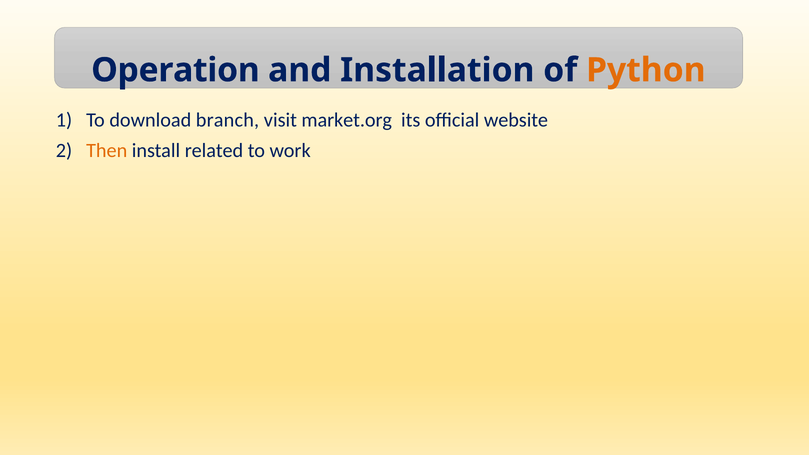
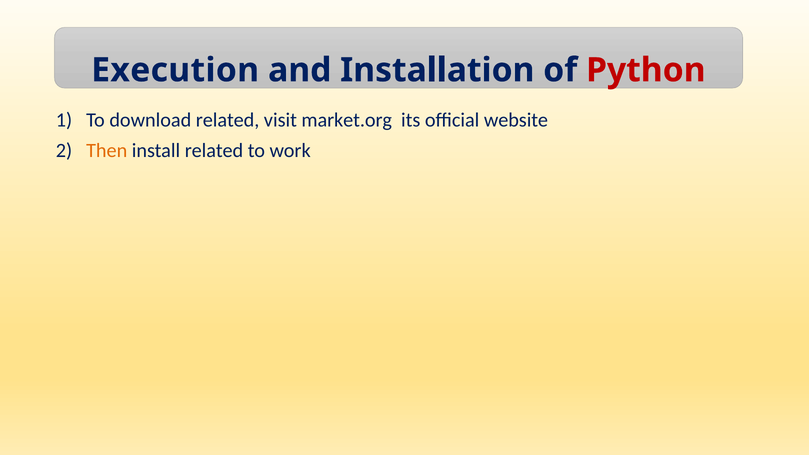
Operation: Operation -> Execution (175, 70)
Python colour: orange -> red (646, 70)
download branch: branch -> related (228, 120)
